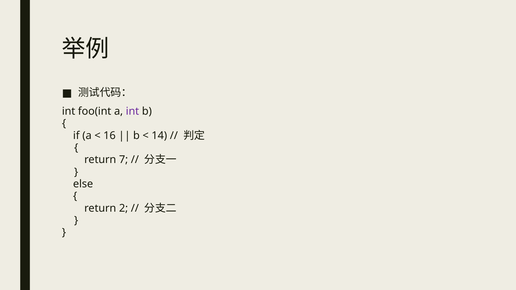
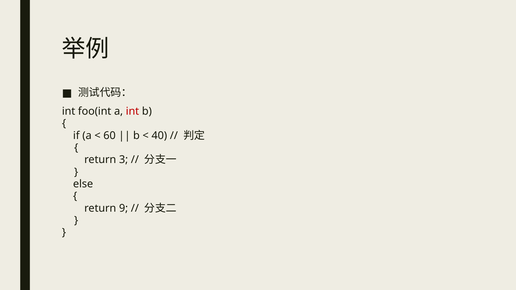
int colour: purple -> red (132, 111)
16: 16 -> 60 (110, 136)
14: 14 -> 40 (159, 136)
7: 7 -> 3 (124, 160)
2: 2 -> 9 (124, 208)
